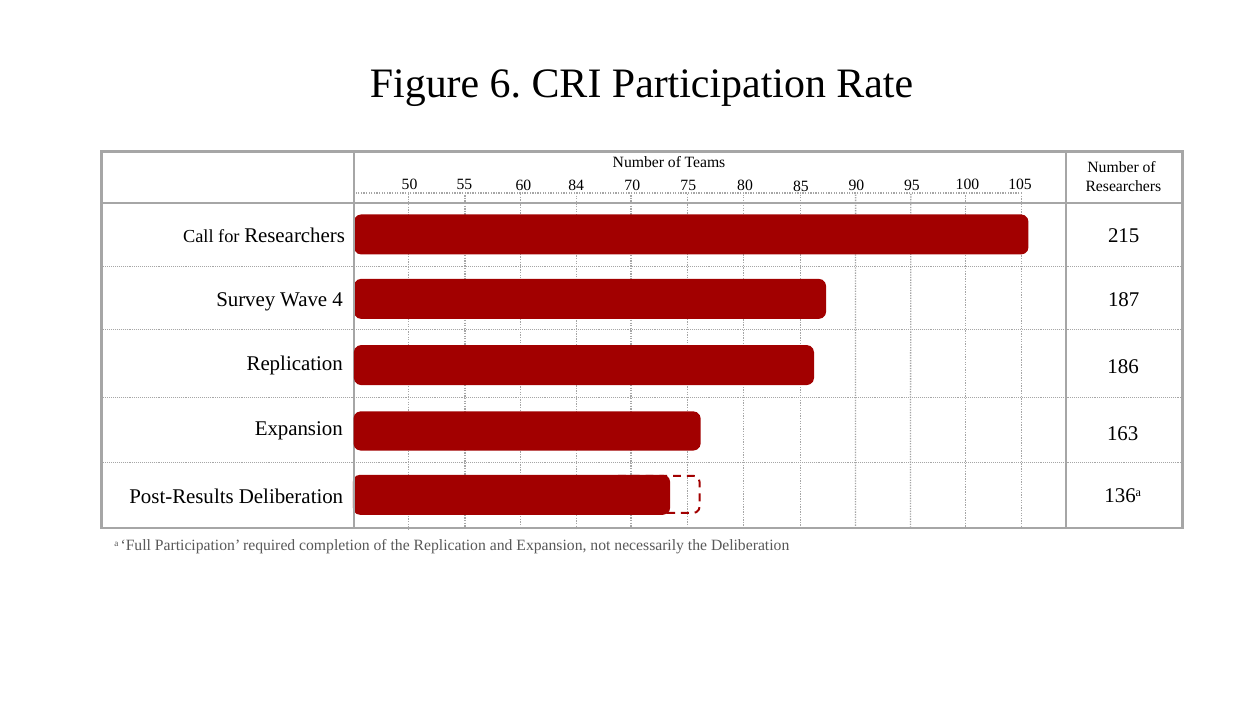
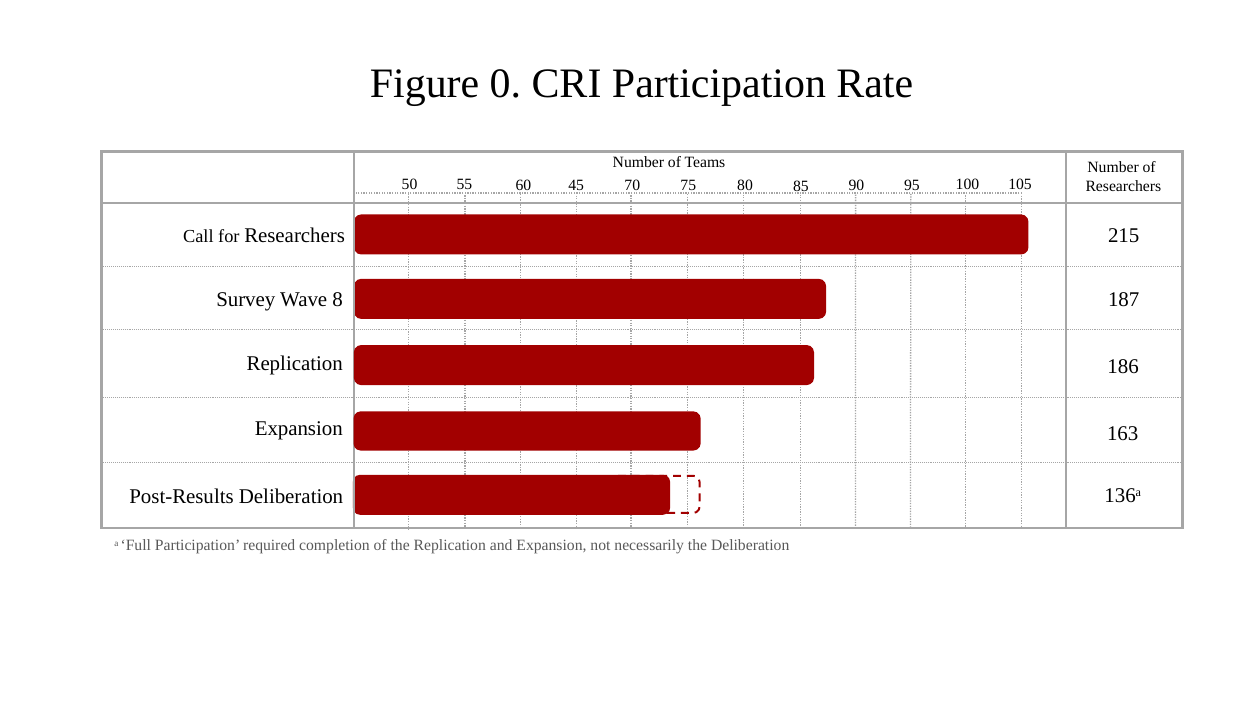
6: 6 -> 0 (505, 83)
84: 84 -> 45 (576, 185)
4: 4 -> 8 (338, 300)
